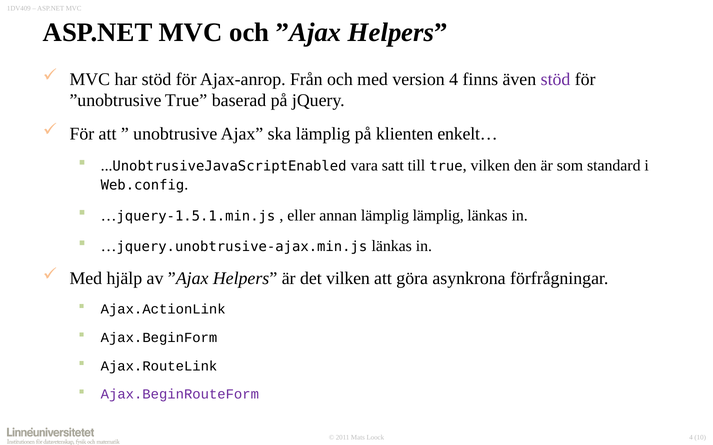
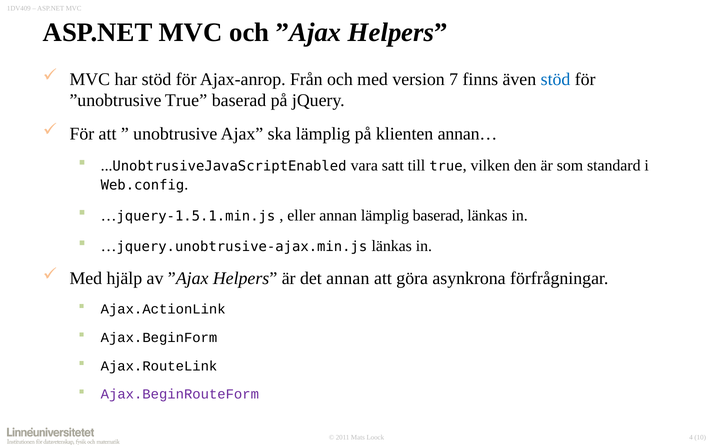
version 4: 4 -> 7 (454, 79)
stöd colour: purple -> blue (556, 79)
enkelt…: enkelt… -> annan… (468, 134)
lämplig lämplig: lämplig -> baserad (438, 216)
det vilken: vilken -> annan (348, 279)
